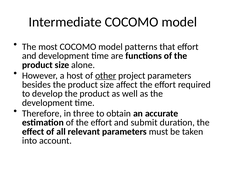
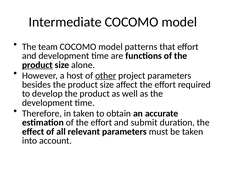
most: most -> team (48, 47)
product underline: none -> present (37, 65)
in three: three -> taken (84, 113)
